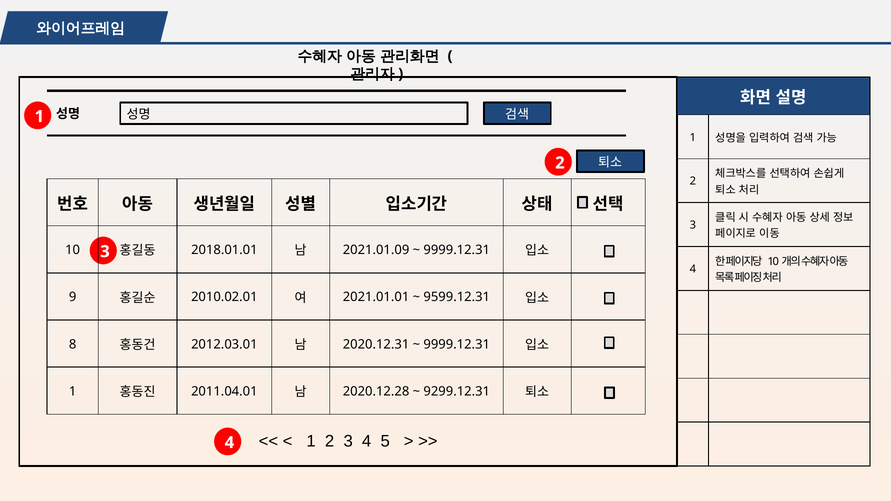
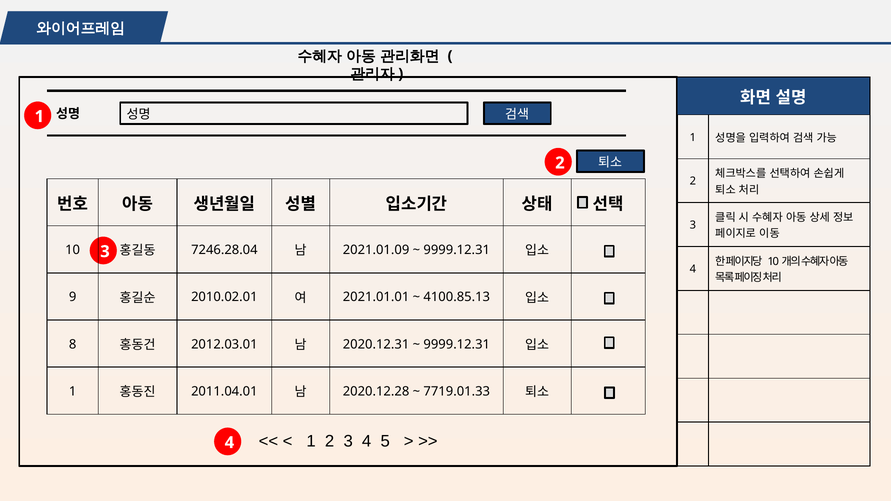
2018.01.01: 2018.01.01 -> 7246.28.04 (224, 250)
9599.12.31: 9599.12.31 -> 4100.85.13 (457, 297)
9299.12.31: 9299.12.31 -> 7719.01.33 (457, 392)
